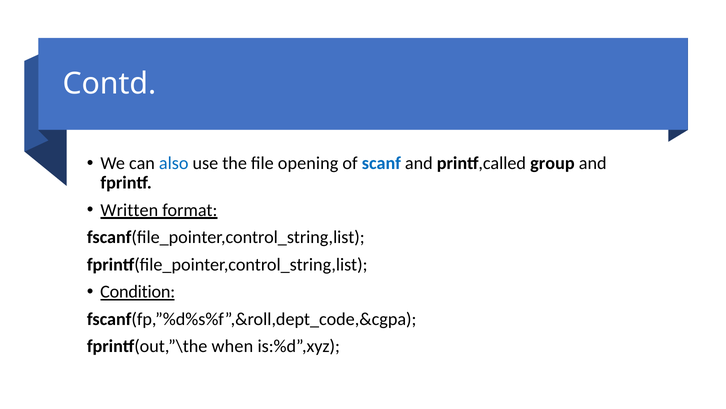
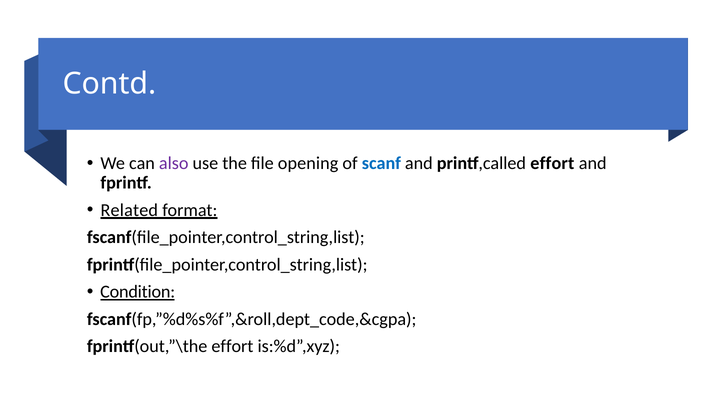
also colour: blue -> purple (174, 163)
printf,called group: group -> effort (552, 163)
Written: Written -> Related (129, 210)
fprintf(out,”\the when: when -> effort (232, 346)
